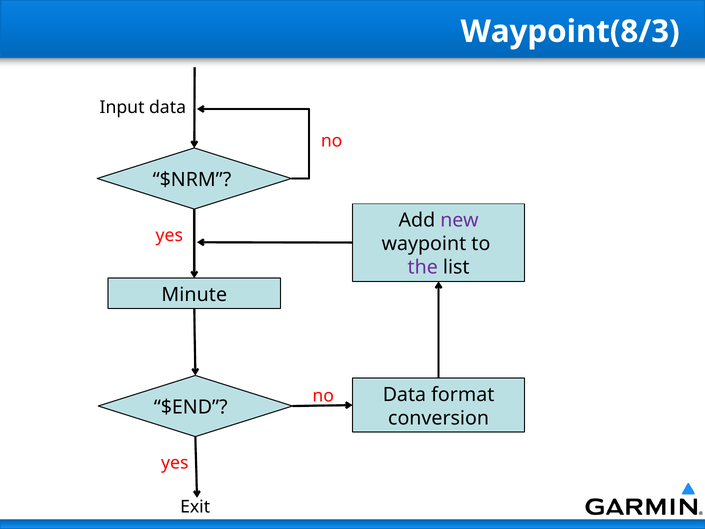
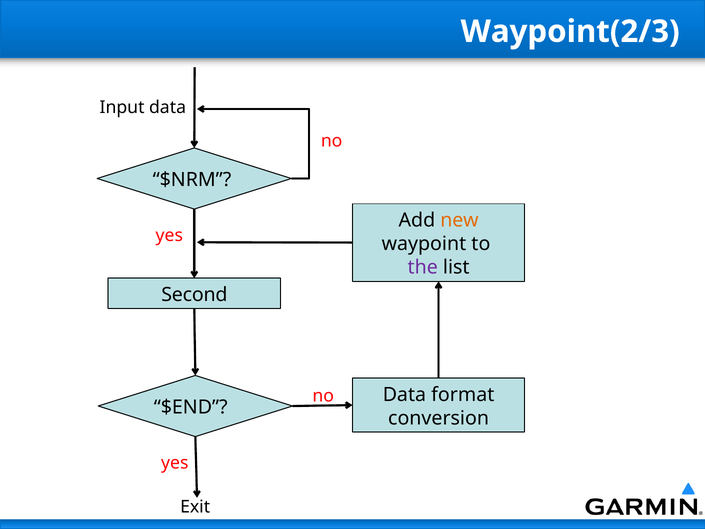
Waypoint(8/3: Waypoint(8/3 -> Waypoint(2/3 (570, 32)
new colour: purple -> orange (459, 220)
Minute: Minute -> Second (194, 295)
